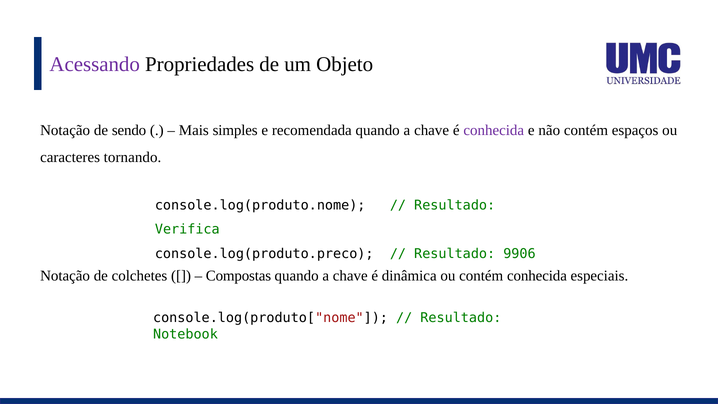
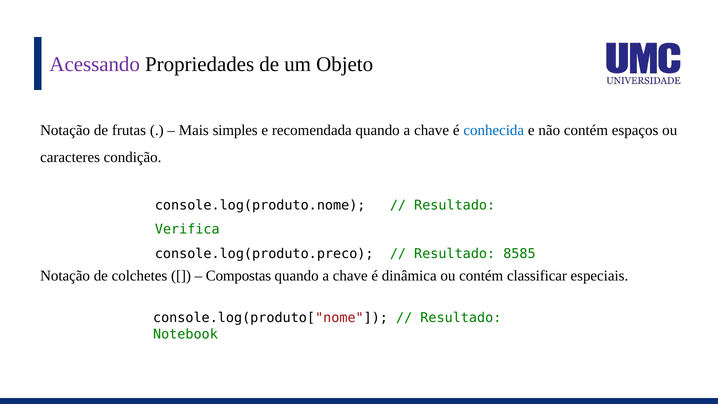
sendo: sendo -> frutas (129, 130)
conhecida colour: purple -> blue (494, 130)
tornando: tornando -> condição (133, 157)
9906: 9906 -> 8585 (519, 253)
contém conhecida: conhecida -> classificar (537, 276)
